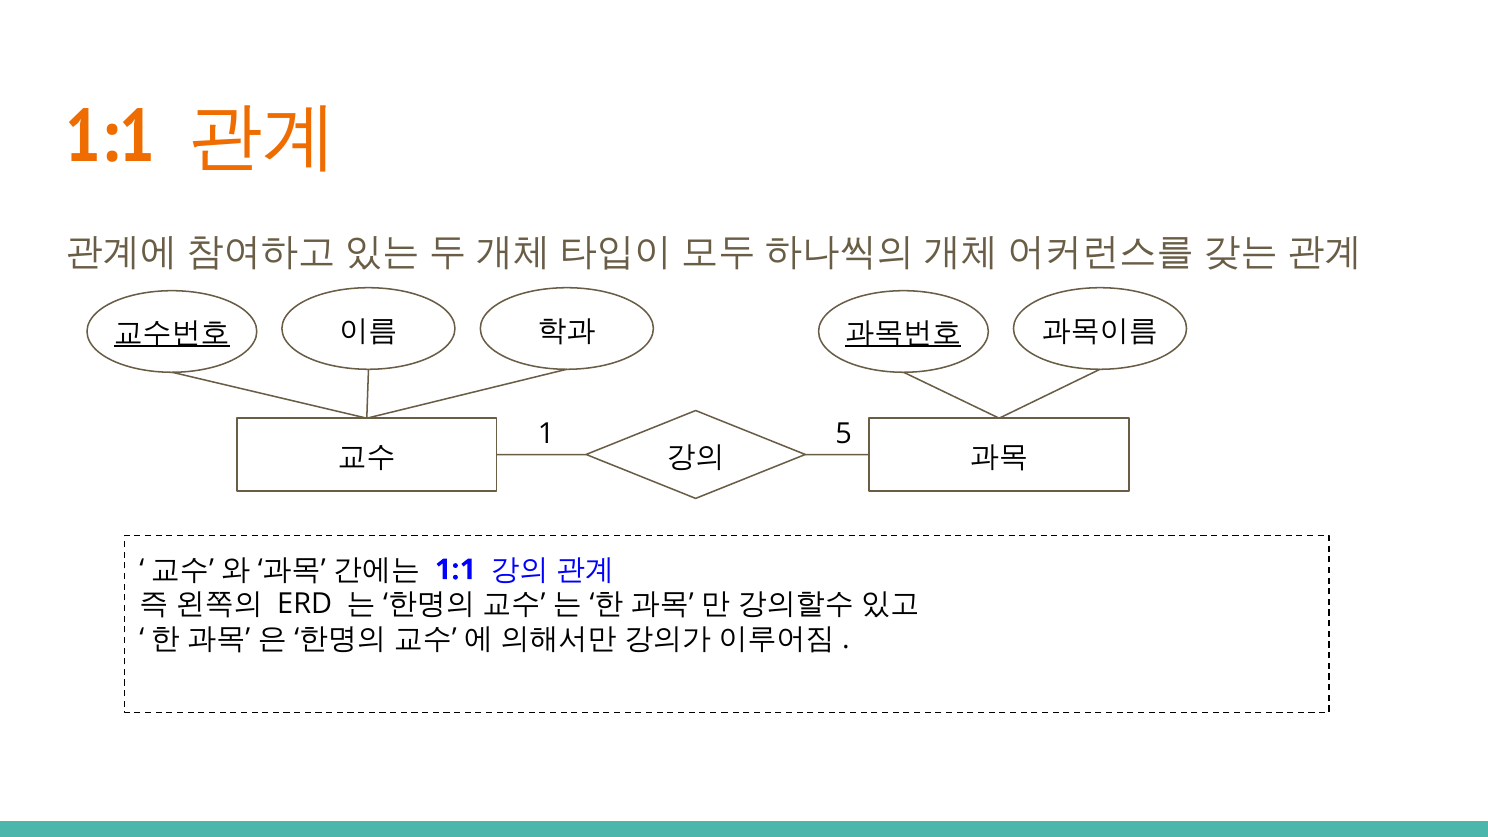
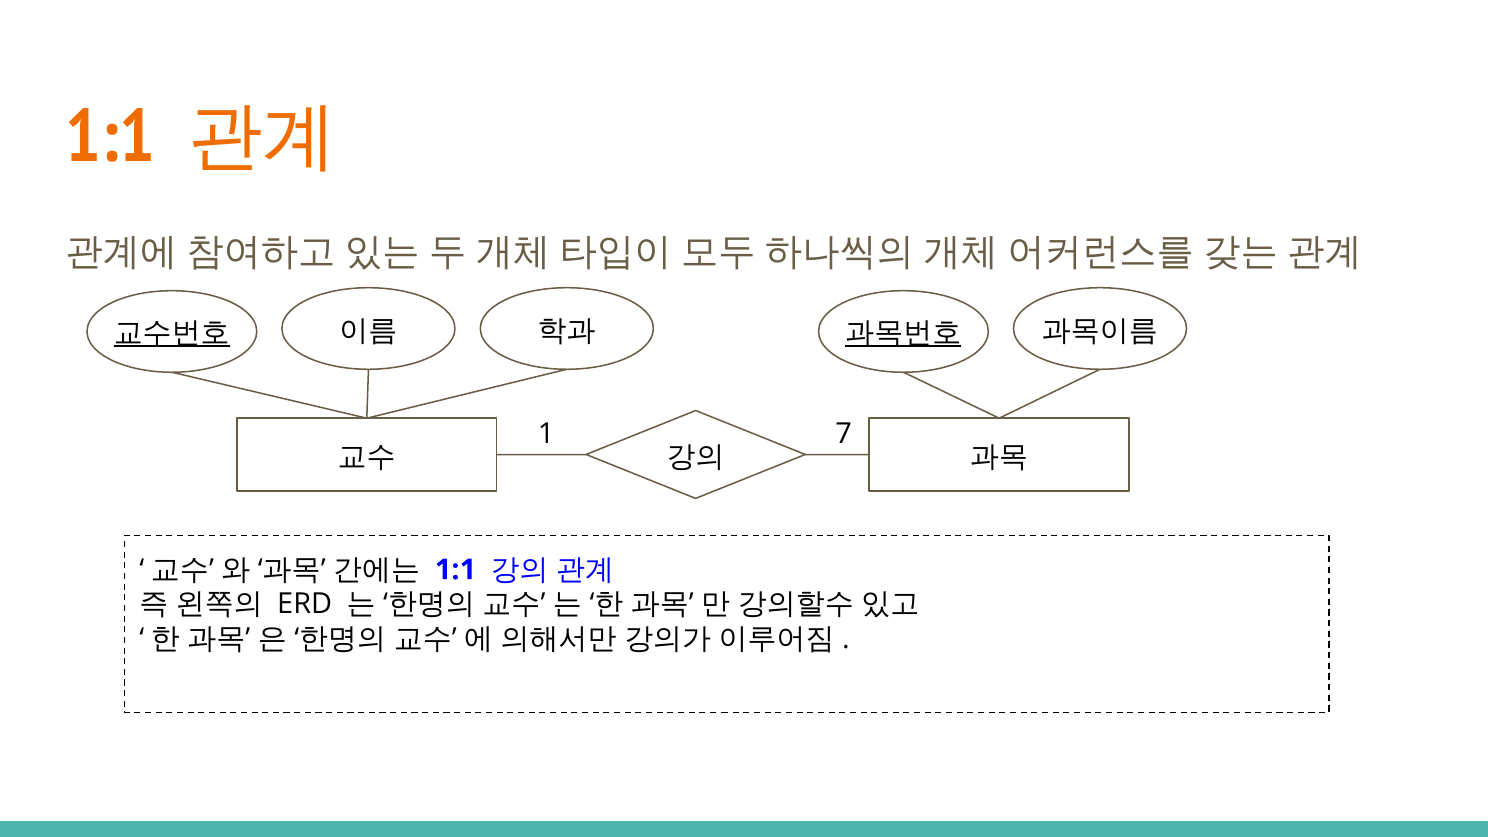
5: 5 -> 7 (844, 434)
